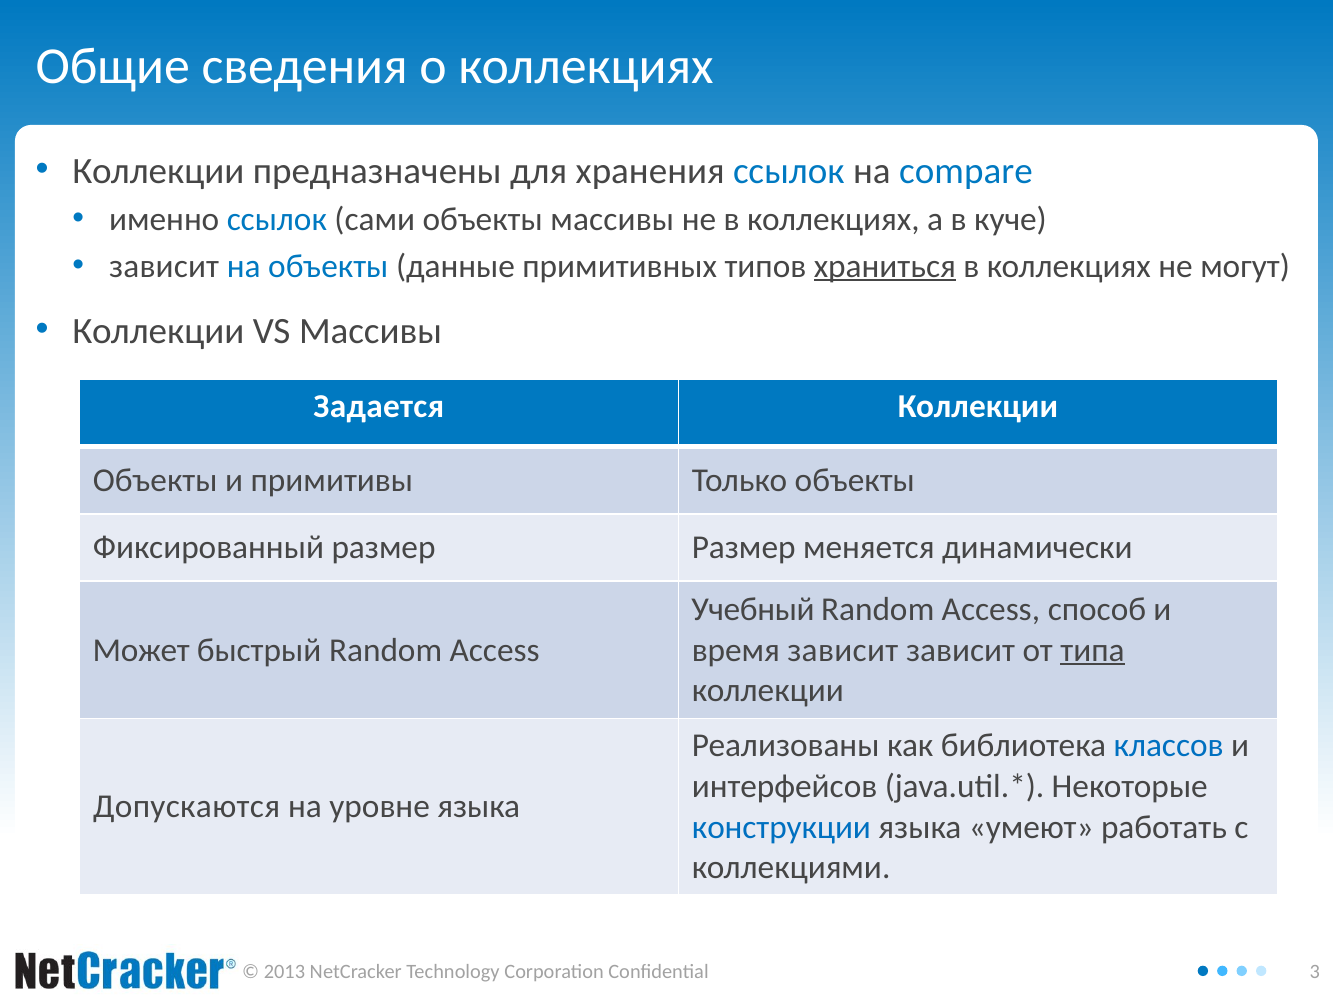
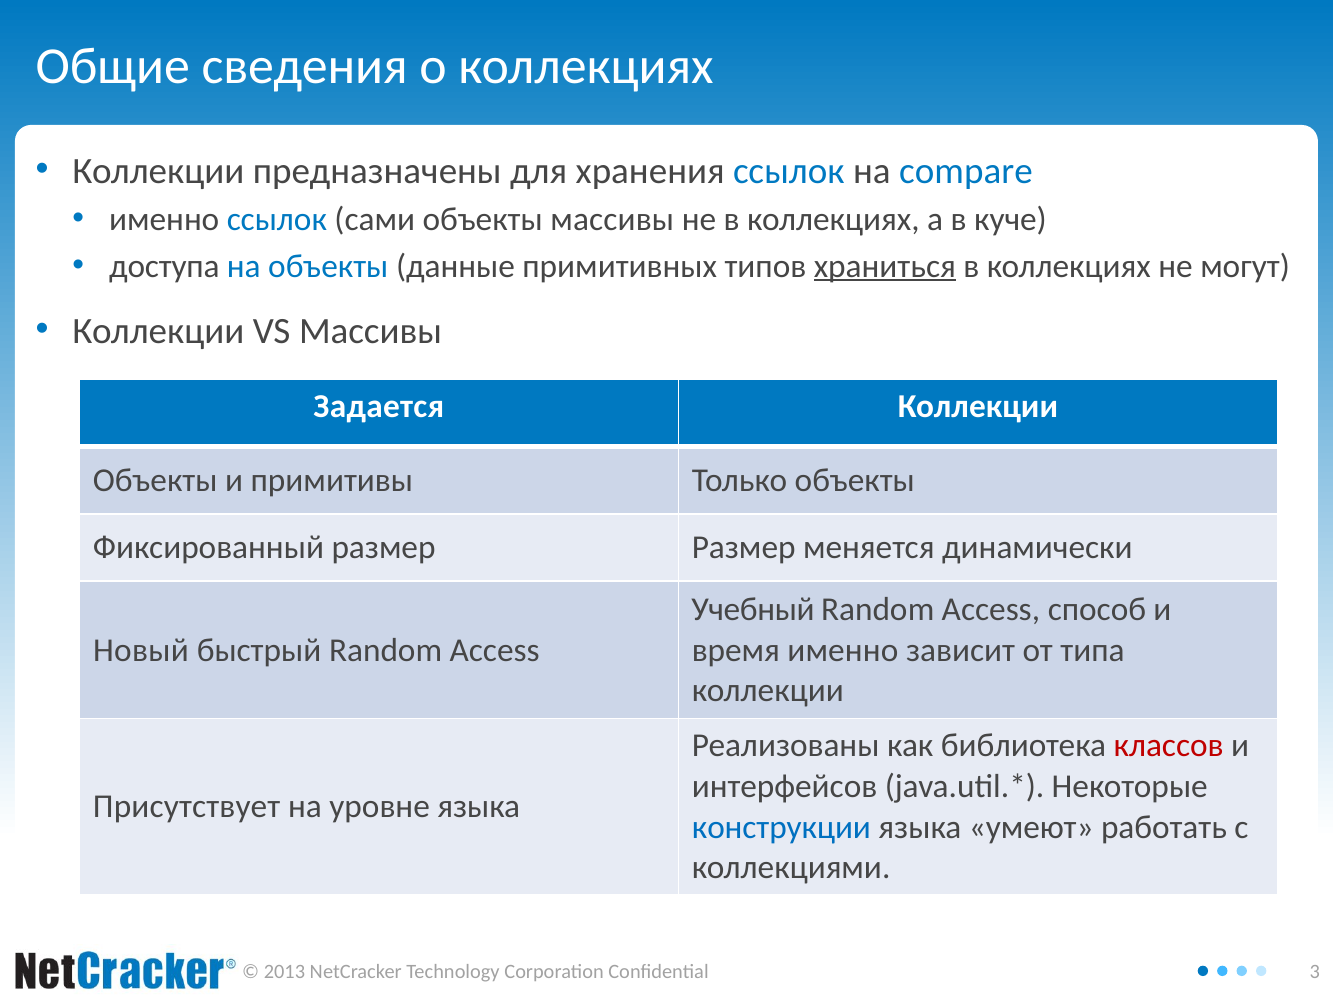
зависит: зависит -> доступа (164, 266)
Может: Может -> Новый (141, 650)
время зависит: зависит -> именно (843, 650)
типа underline: present -> none (1092, 650)
классов colour: blue -> red (1169, 746)
Допускаются: Допускаются -> Присутствует (187, 807)
